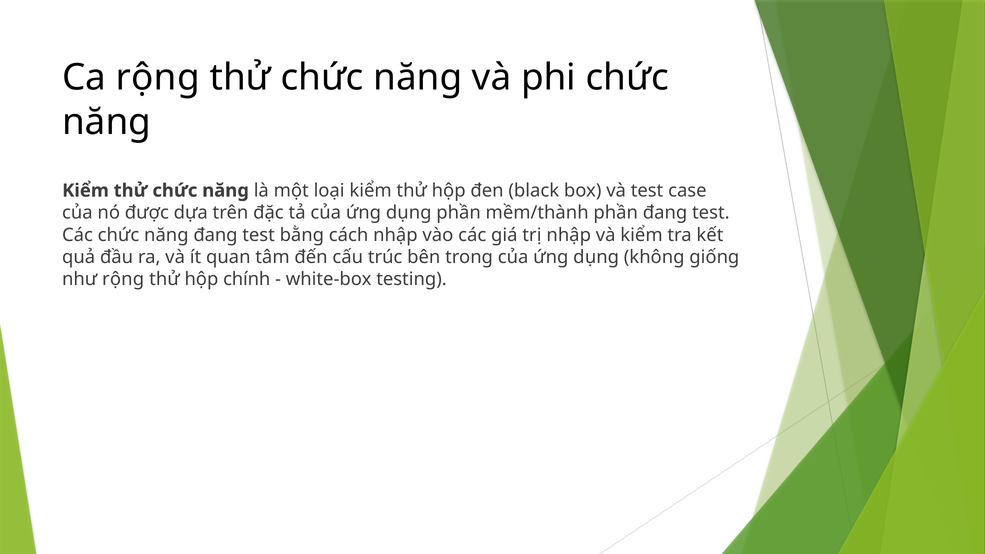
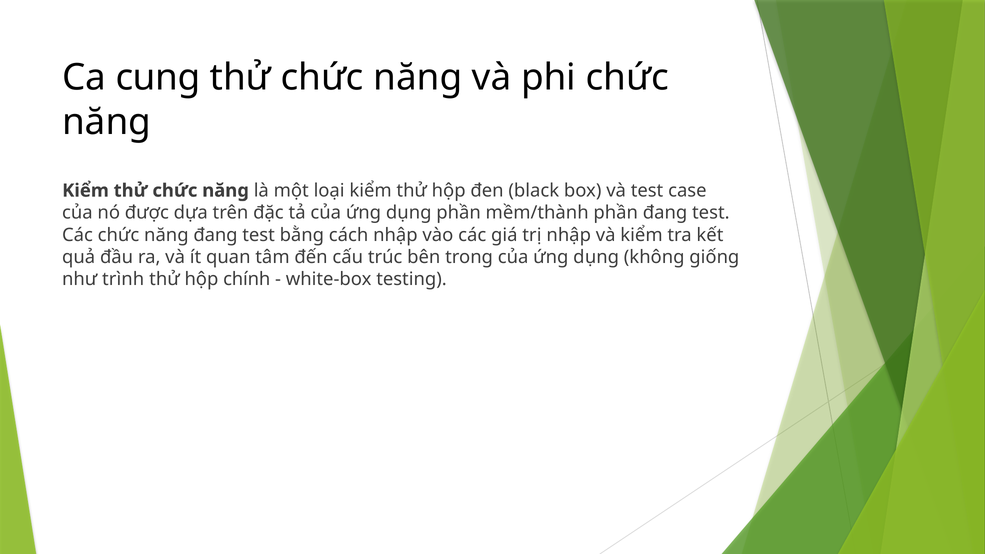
Ca rộng: rộng -> cung (158, 78)
như rộng: rộng -> trình (123, 279)
